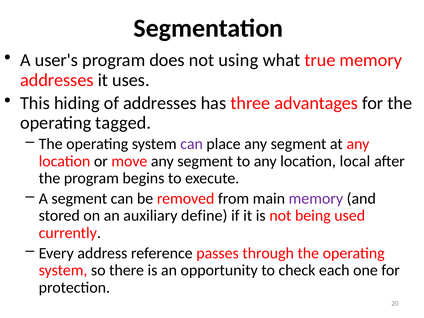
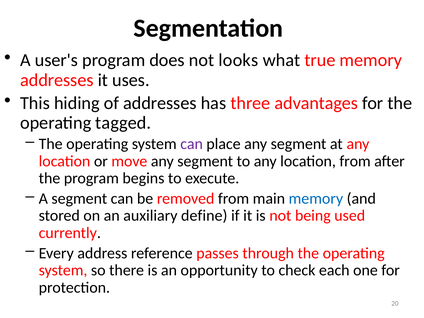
using: using -> looks (238, 60)
location local: local -> from (355, 161)
memory colour: purple -> blue (316, 199)
